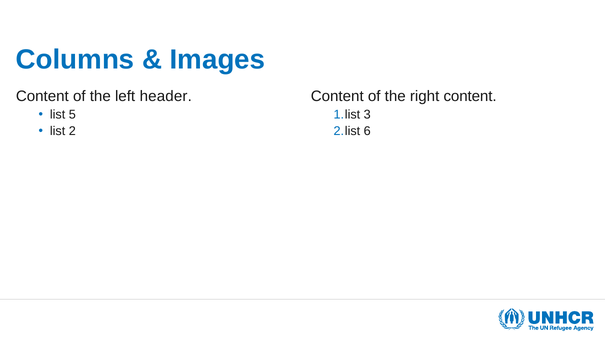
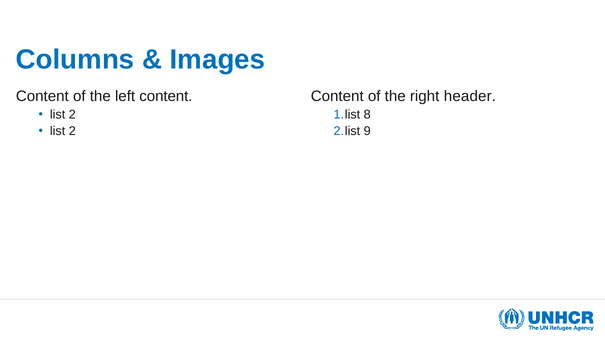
left header: header -> content (166, 97)
right content: content -> header (470, 97)
5: 5 -> 2 (72, 115)
3: 3 -> 8 (367, 115)
6: 6 -> 9 (367, 131)
